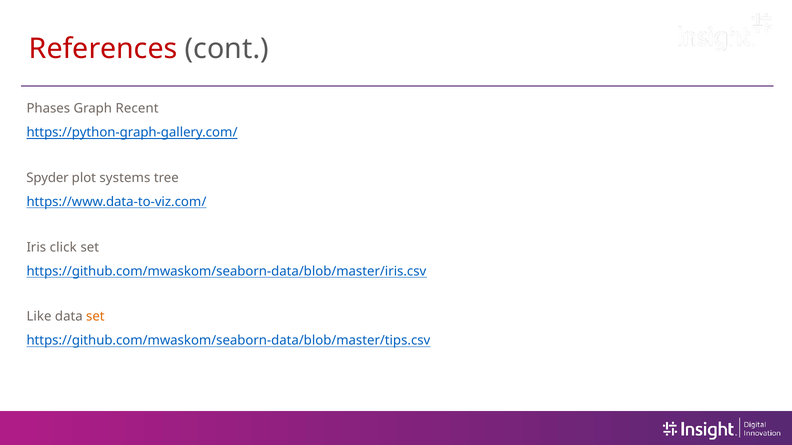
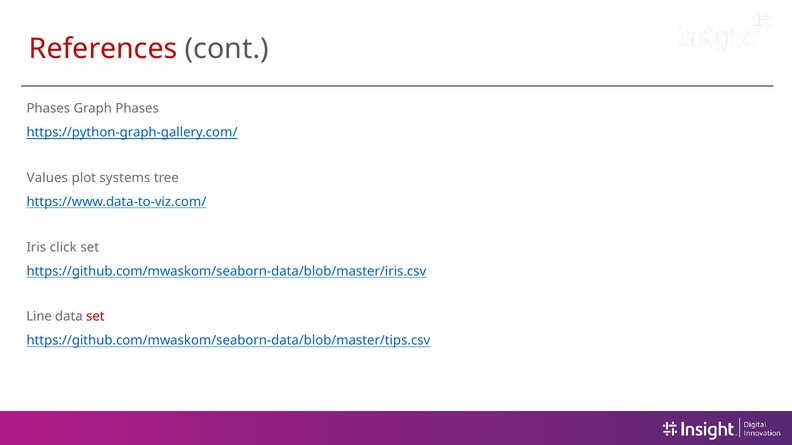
Graph Recent: Recent -> Phases (137, 109)
Spyder: Spyder -> Values (47, 178)
Like: Like -> Line (39, 317)
set colour: orange -> red (95, 317)
